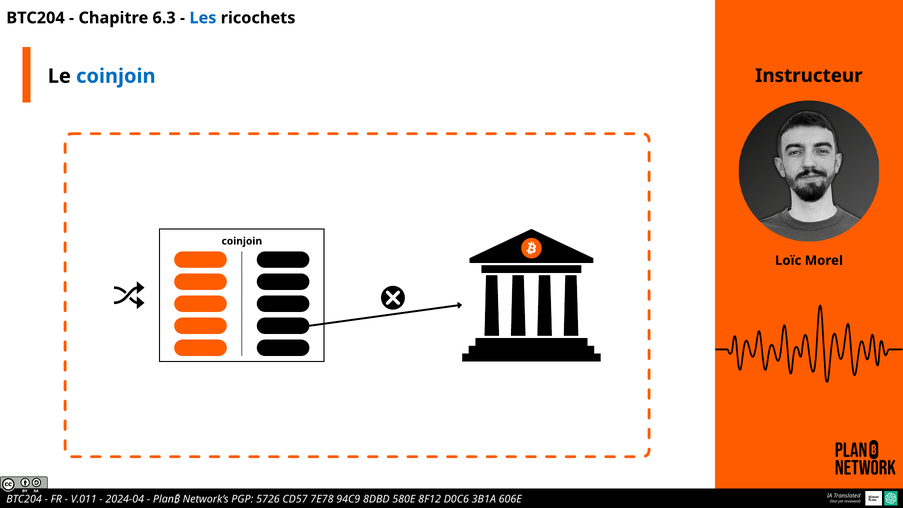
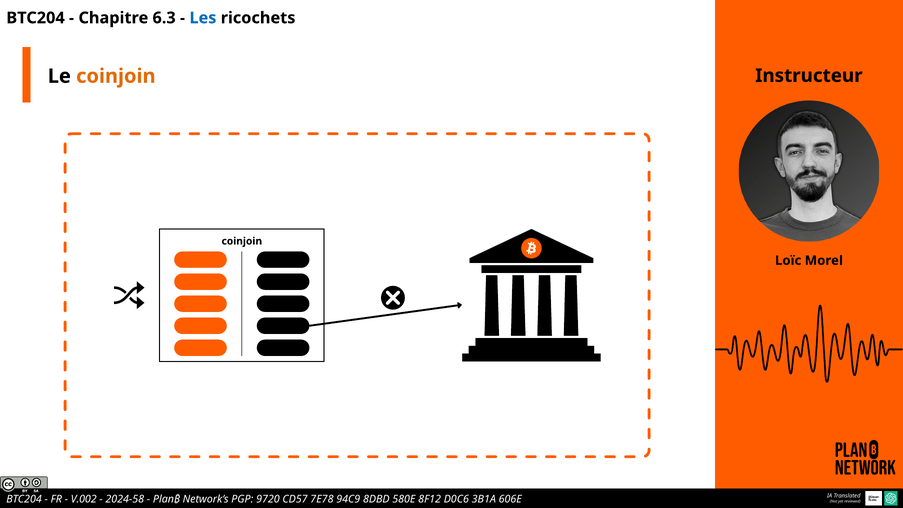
coinjoin colour: blue -> orange (116, 76)
V.011: V.011 -> V.002 (84, 499)
2024-04: 2024-04 -> 2024-58 (125, 499)
5726: 5726 -> 9720 (268, 499)
